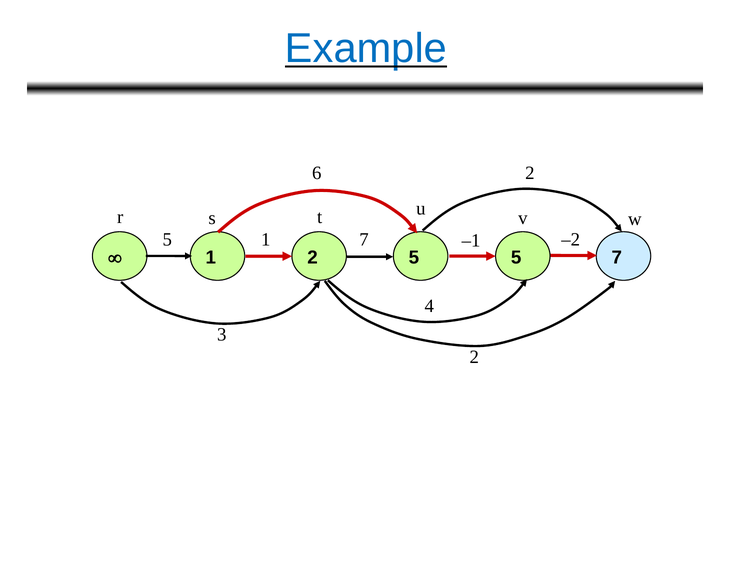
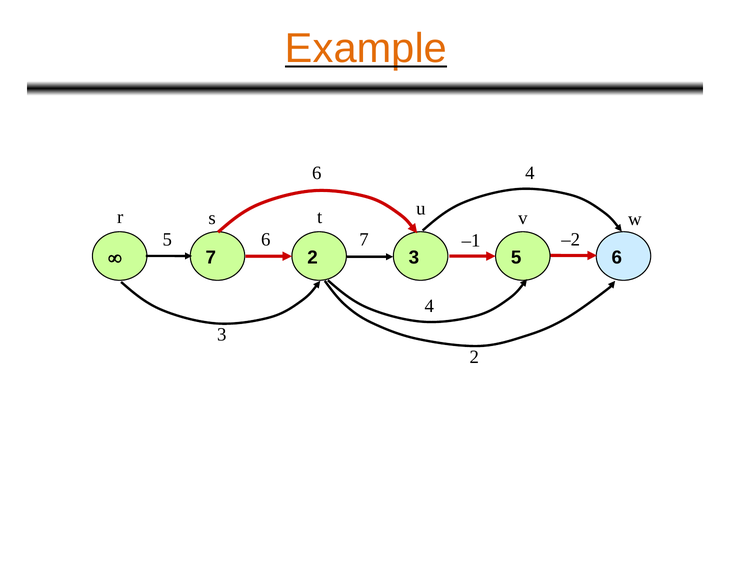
Example colour: blue -> orange (366, 48)
6 2: 2 -> 4 (530, 173)
1: 1 -> 6 (266, 240)
1: 1 -> 7 (211, 257)
2 5: 5 -> 3 (414, 257)
7: 7 -> 6 (617, 257)
